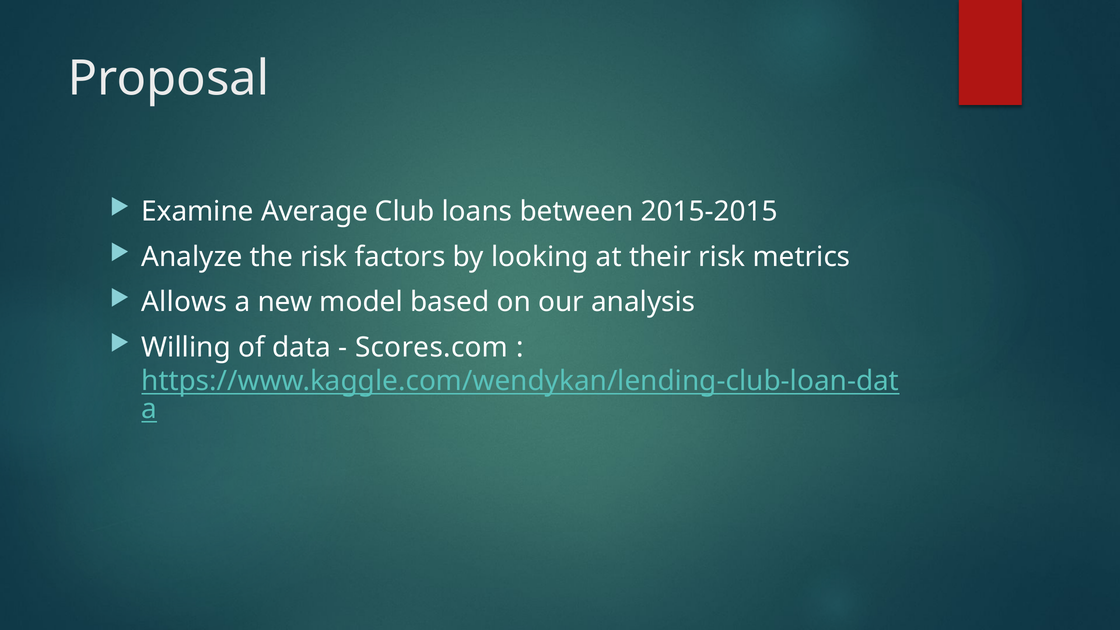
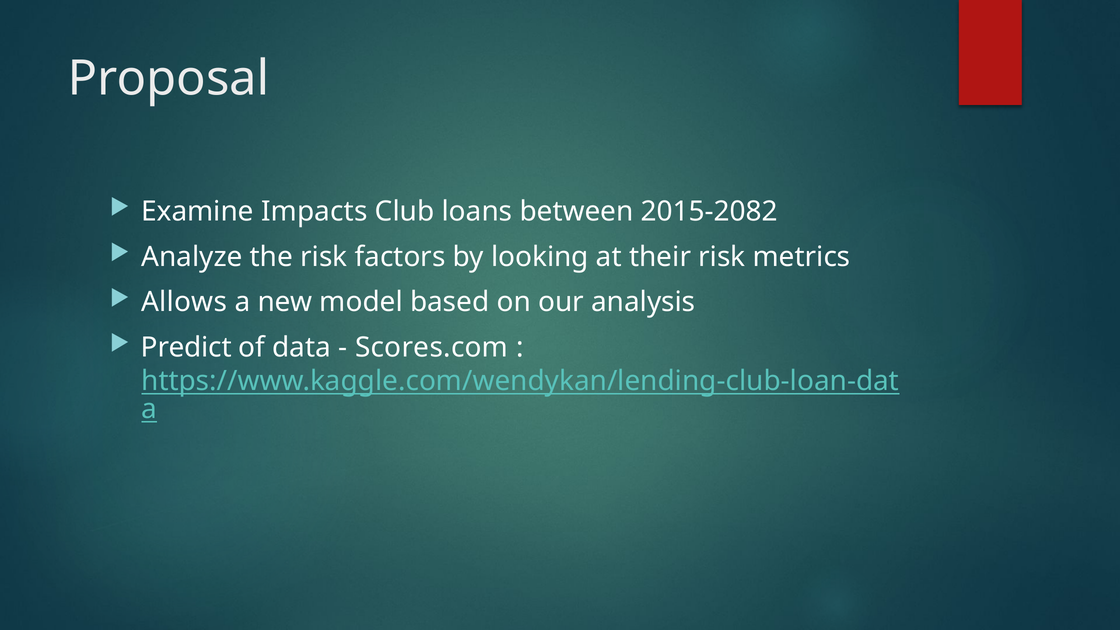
Average: Average -> Impacts (314, 212)
2015-2015: 2015-2015 -> 2015-2082 (709, 212)
Willing: Willing -> Predict (186, 347)
